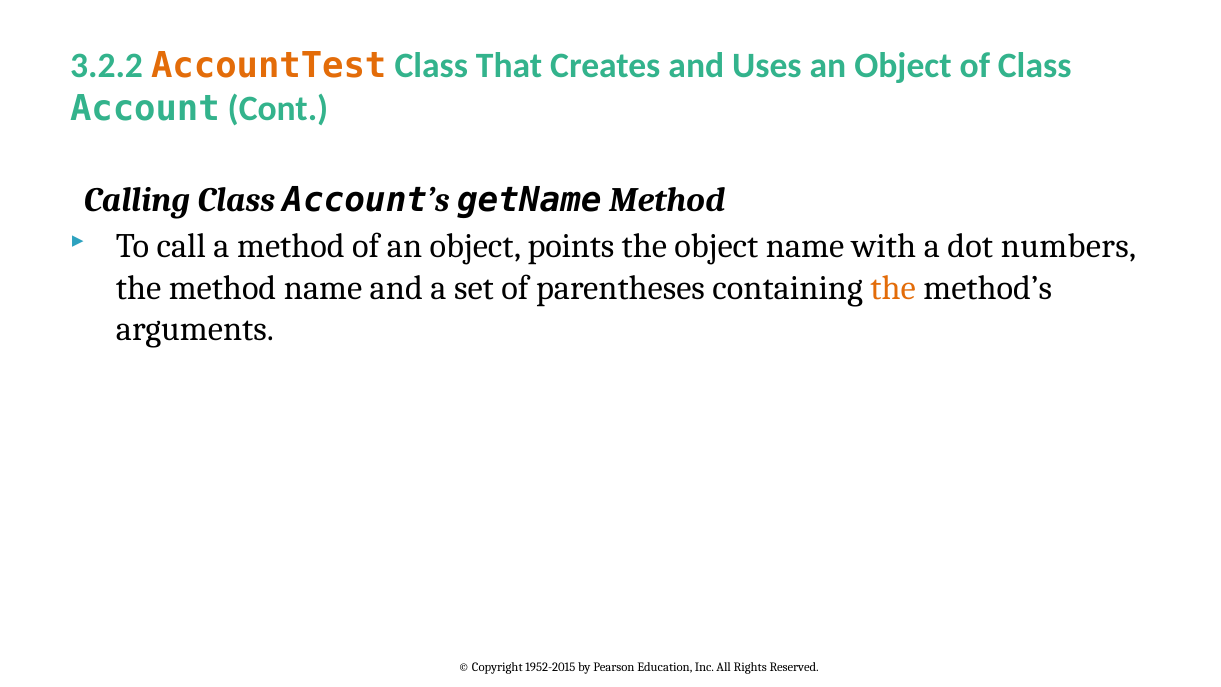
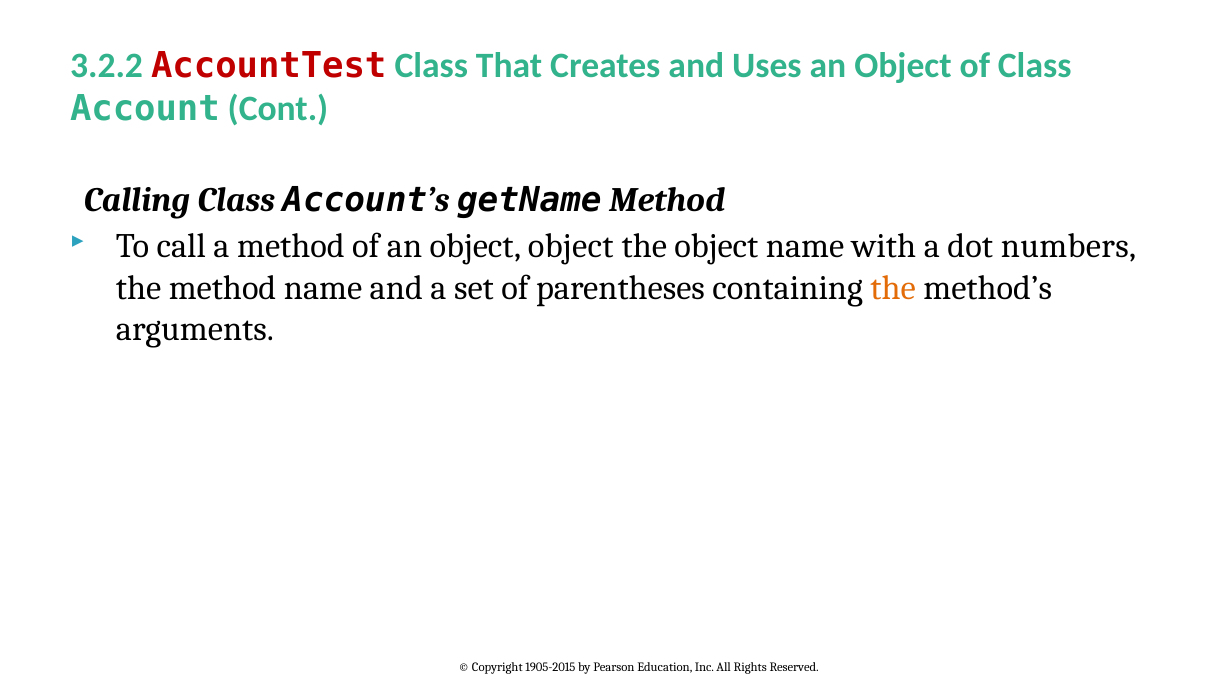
AccountTest colour: orange -> red (269, 66)
object points: points -> object (571, 246)
1952-2015: 1952-2015 -> 1905-2015 (550, 667)
